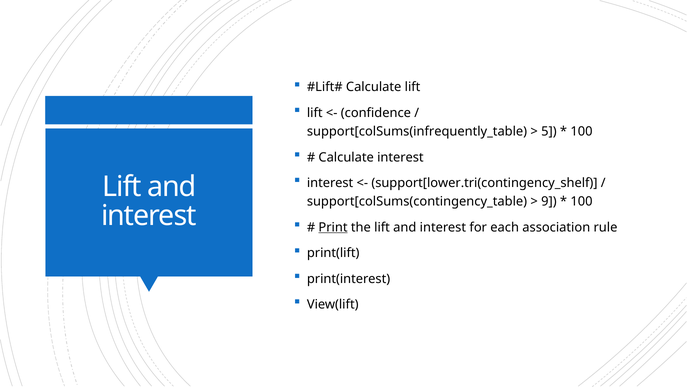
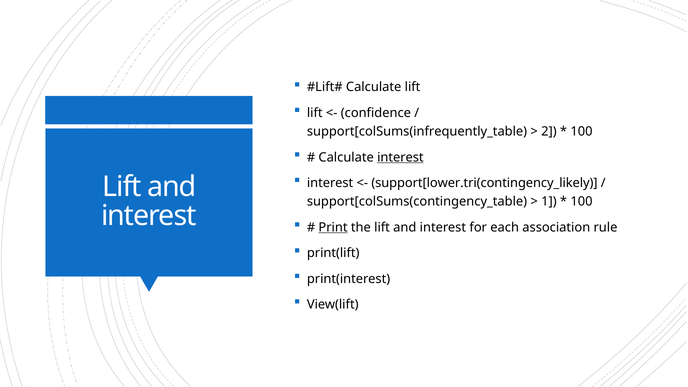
5: 5 -> 2 (549, 132)
interest underline: none -> present (400, 157)
support[lower.tri(contingency_shelf: support[lower.tri(contingency_shelf -> support[lower.tri(contingency_likely (485, 183)
9: 9 -> 1 (549, 202)
